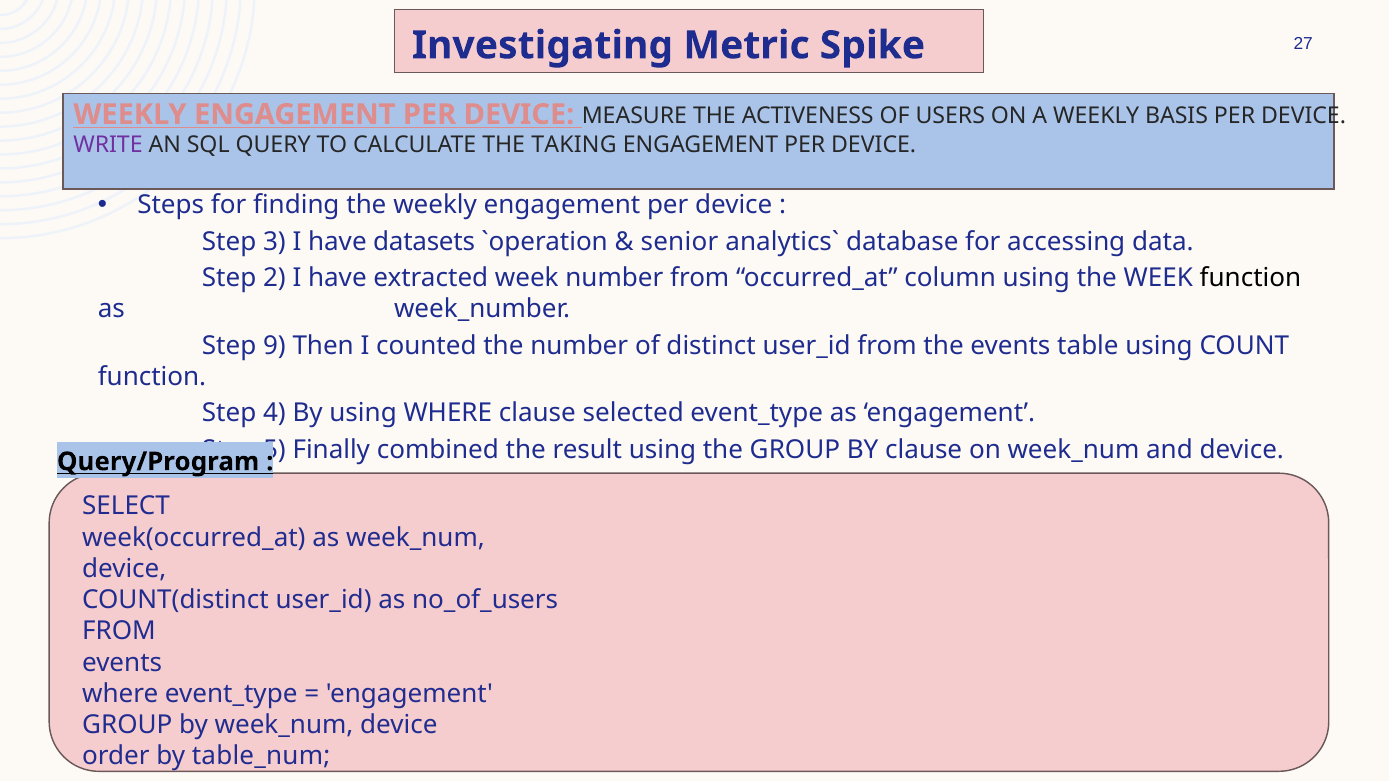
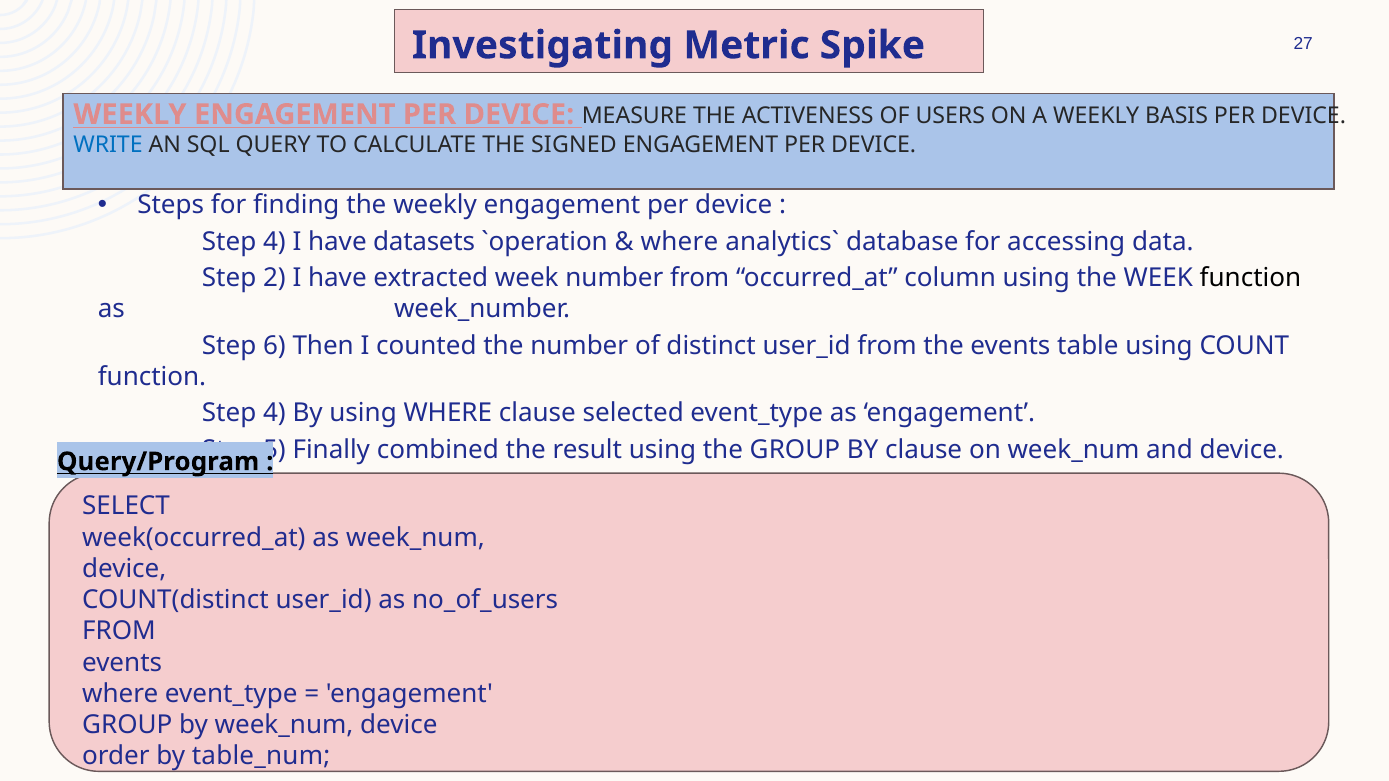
WRITE colour: purple -> blue (108, 145)
TAKING: TAKING -> SIGNED (574, 145)
3: 3 -> 4 (274, 242)
senior: senior -> where (679, 242)
9: 9 -> 6 (274, 346)
